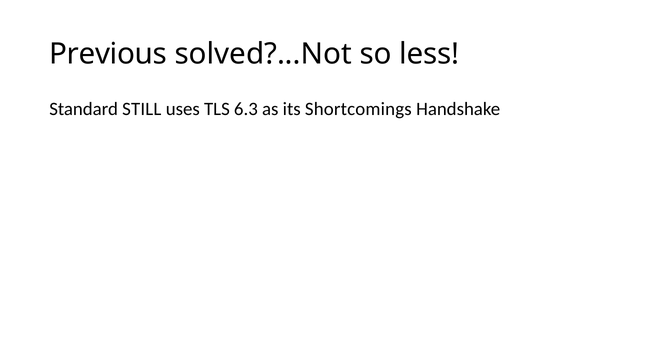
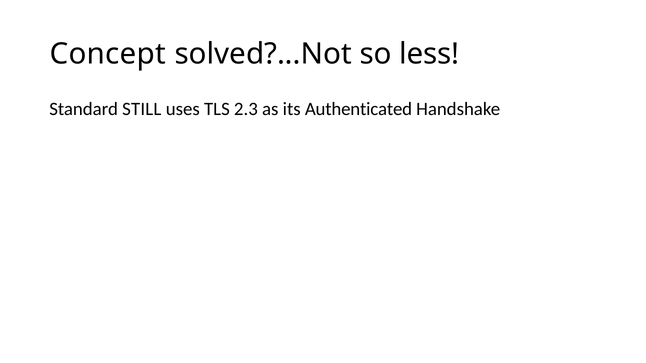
Previous: Previous -> Concept (108, 54)
6.3: 6.3 -> 2.3 (246, 109)
Shortcomings: Shortcomings -> Authenticated (359, 109)
